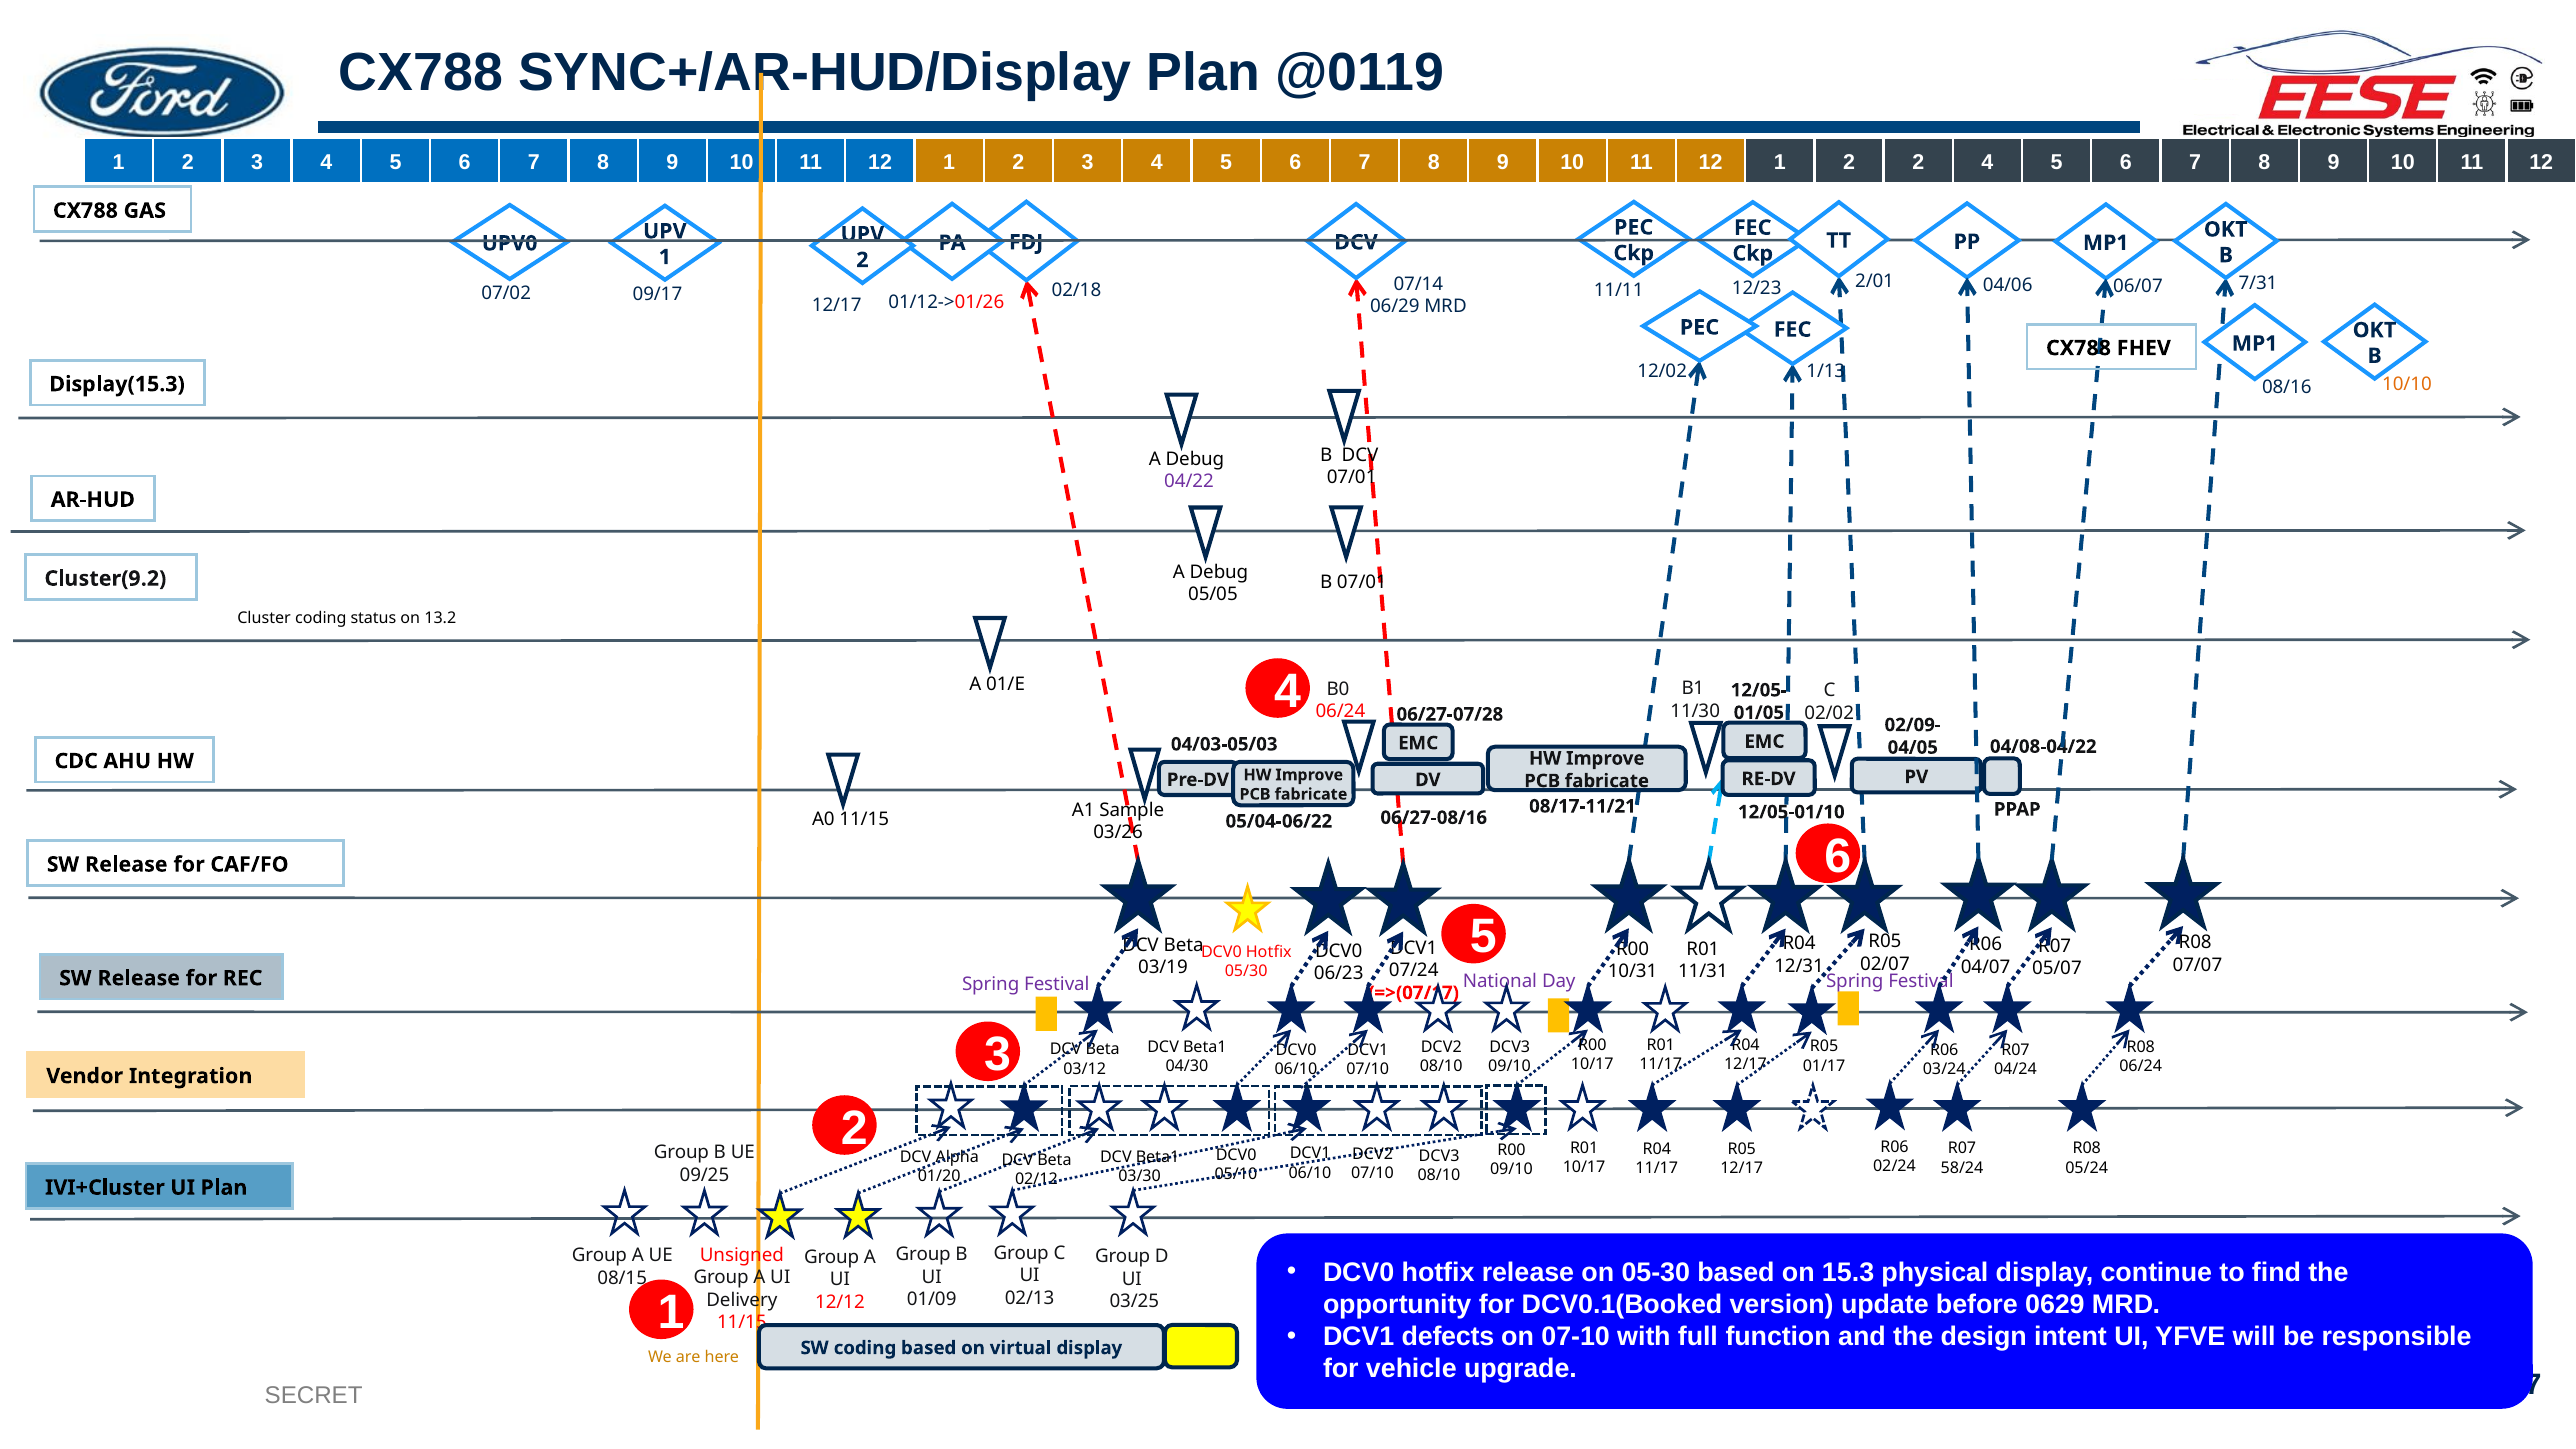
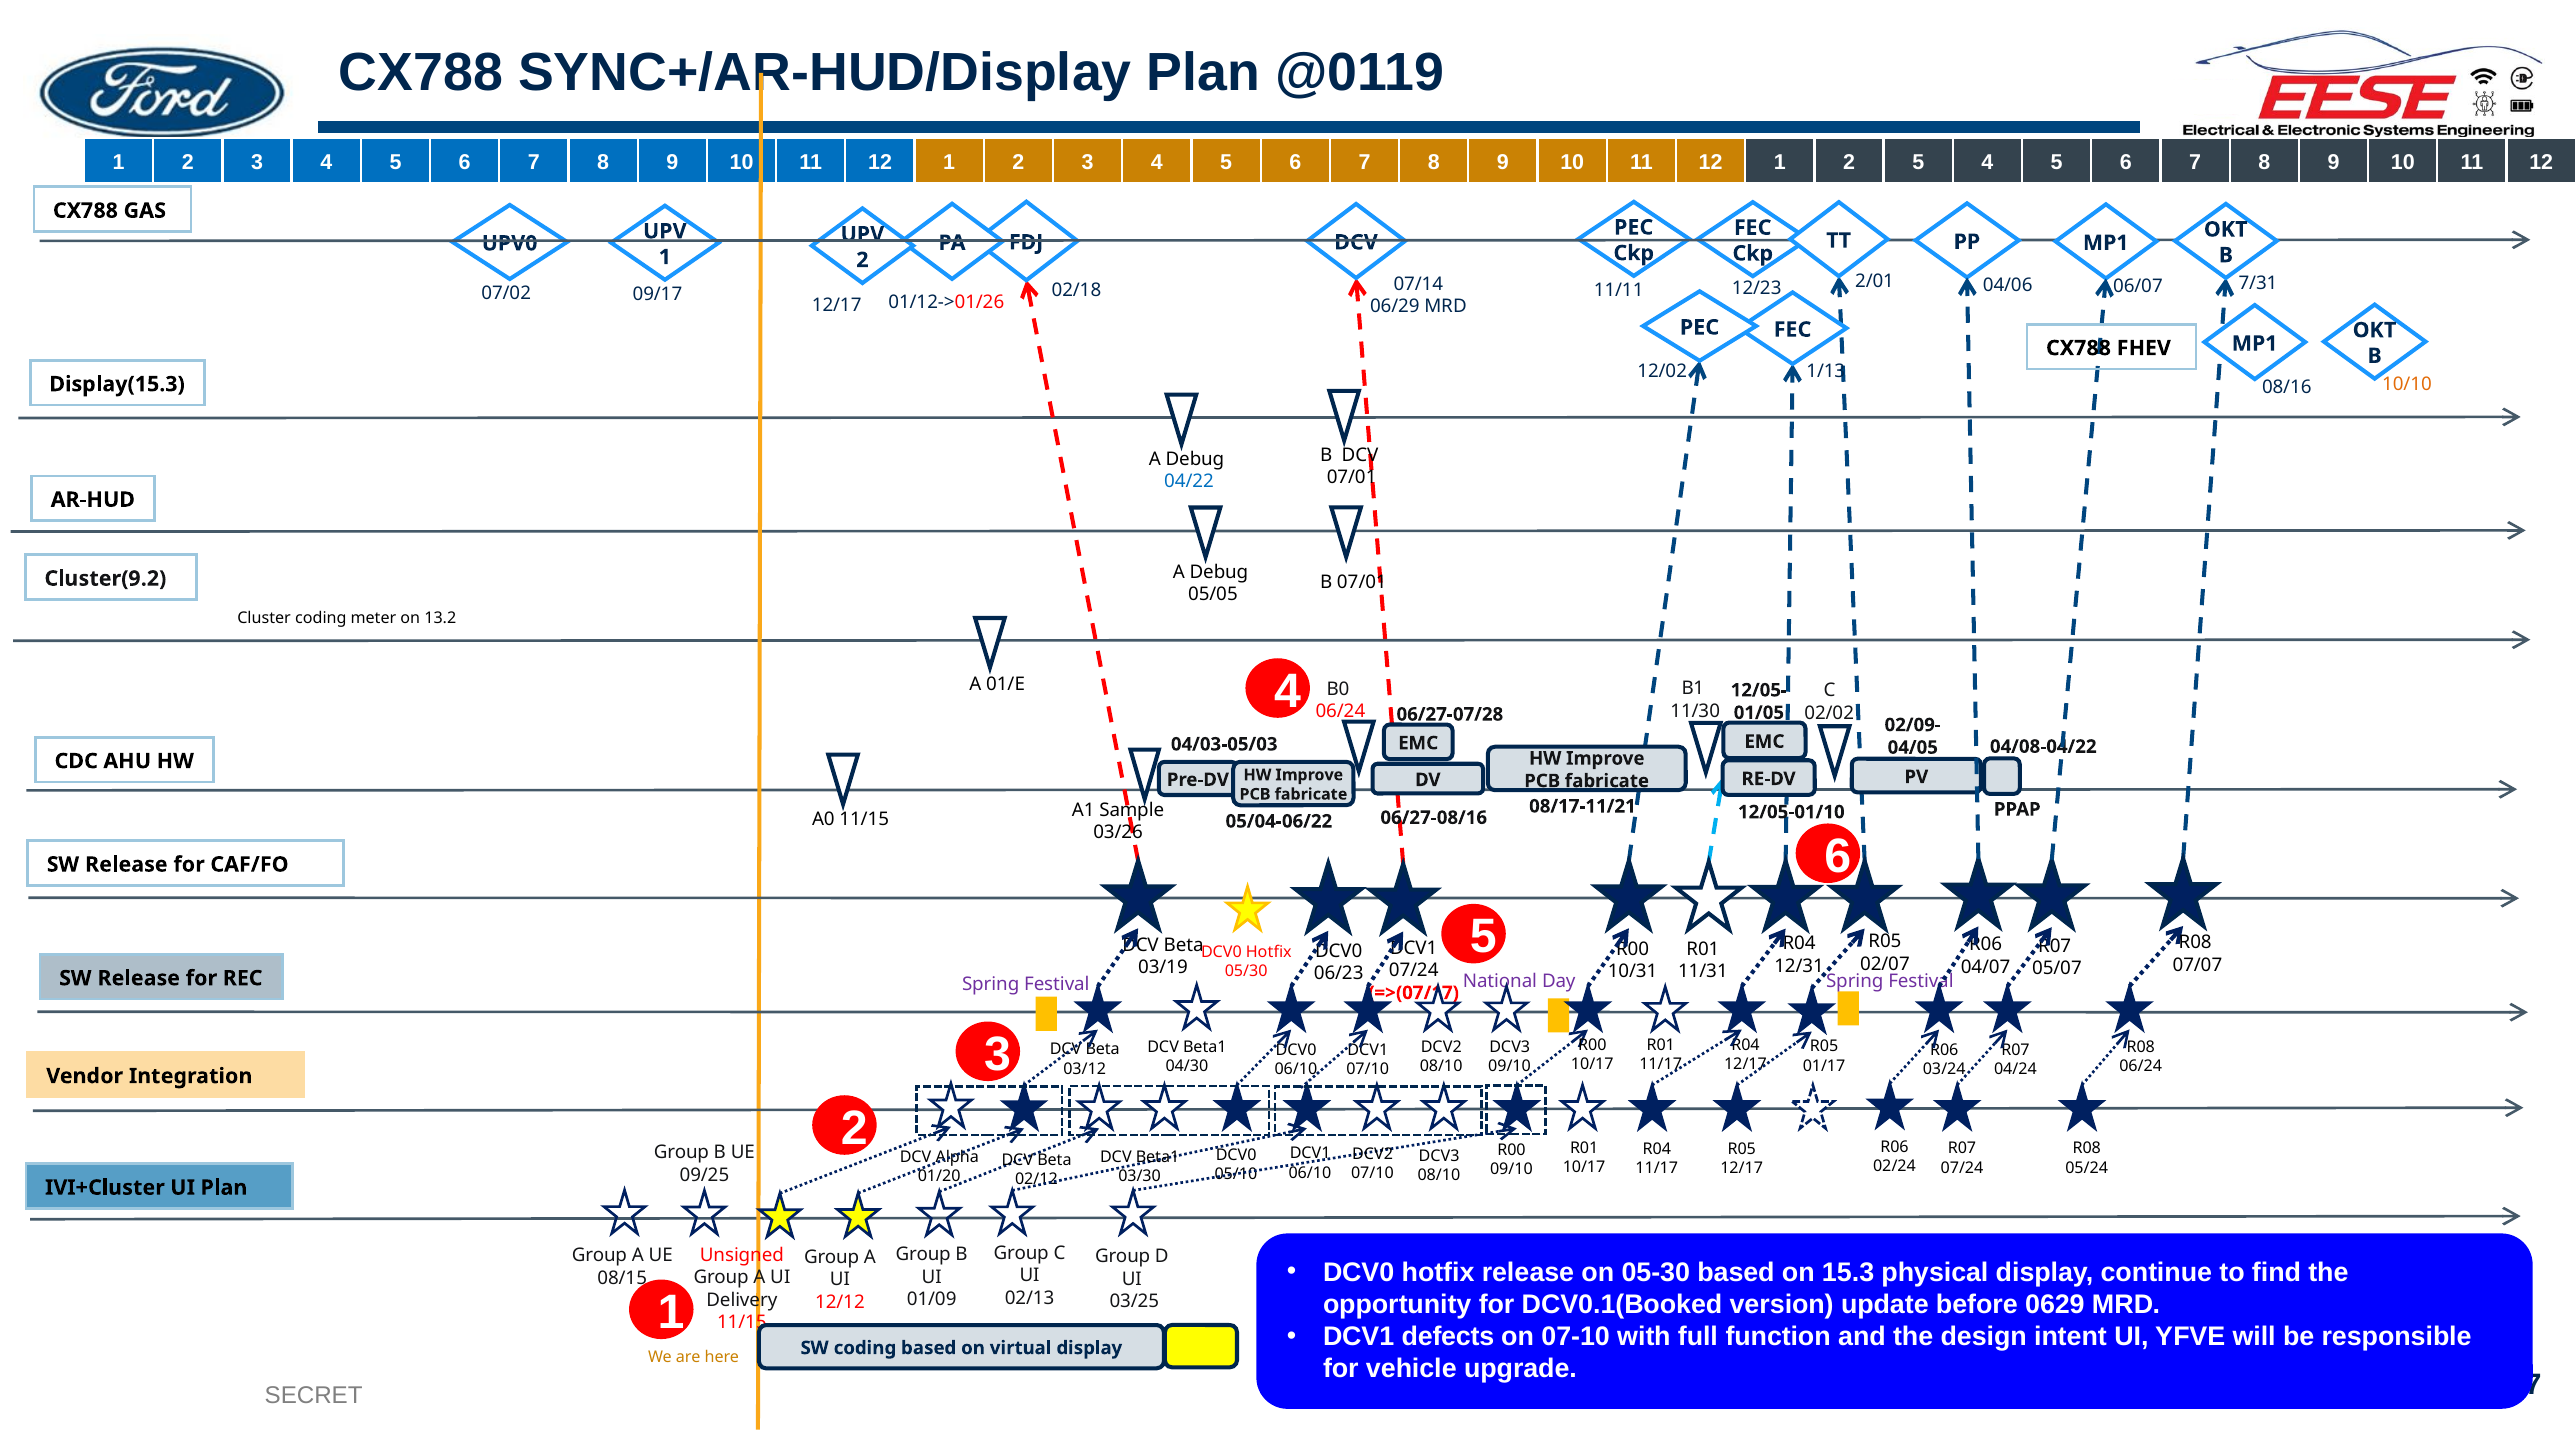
2 2: 2 -> 5 (1918, 162)
04/22 colour: purple -> blue (1189, 482)
status: status -> meter (373, 618)
58/24: 58/24 -> 07/24 (1962, 1168)
